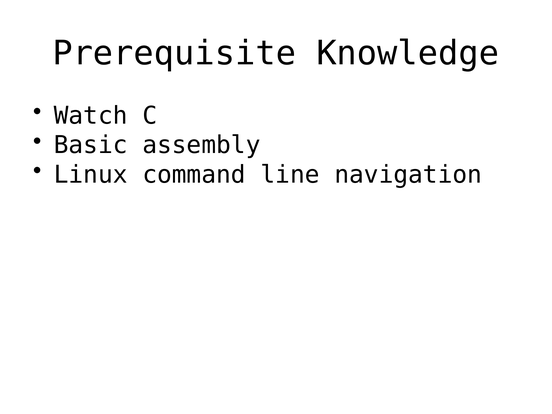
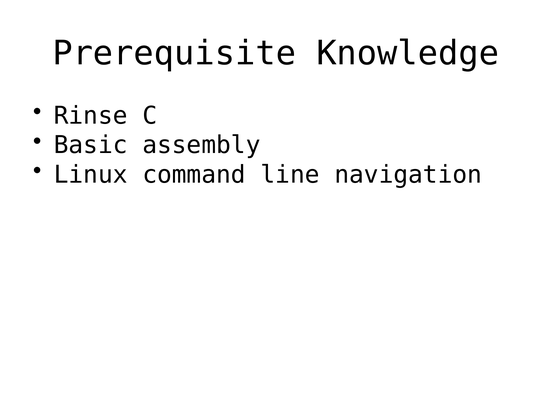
Watch: Watch -> Rinse (91, 116)
